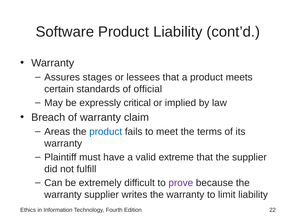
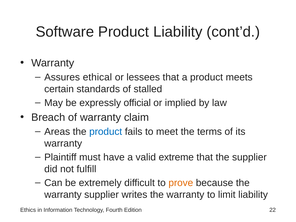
stages: stages -> ethical (97, 77)
official: official -> stalled (148, 89)
critical: critical -> official (137, 103)
prove colour: purple -> orange (181, 183)
